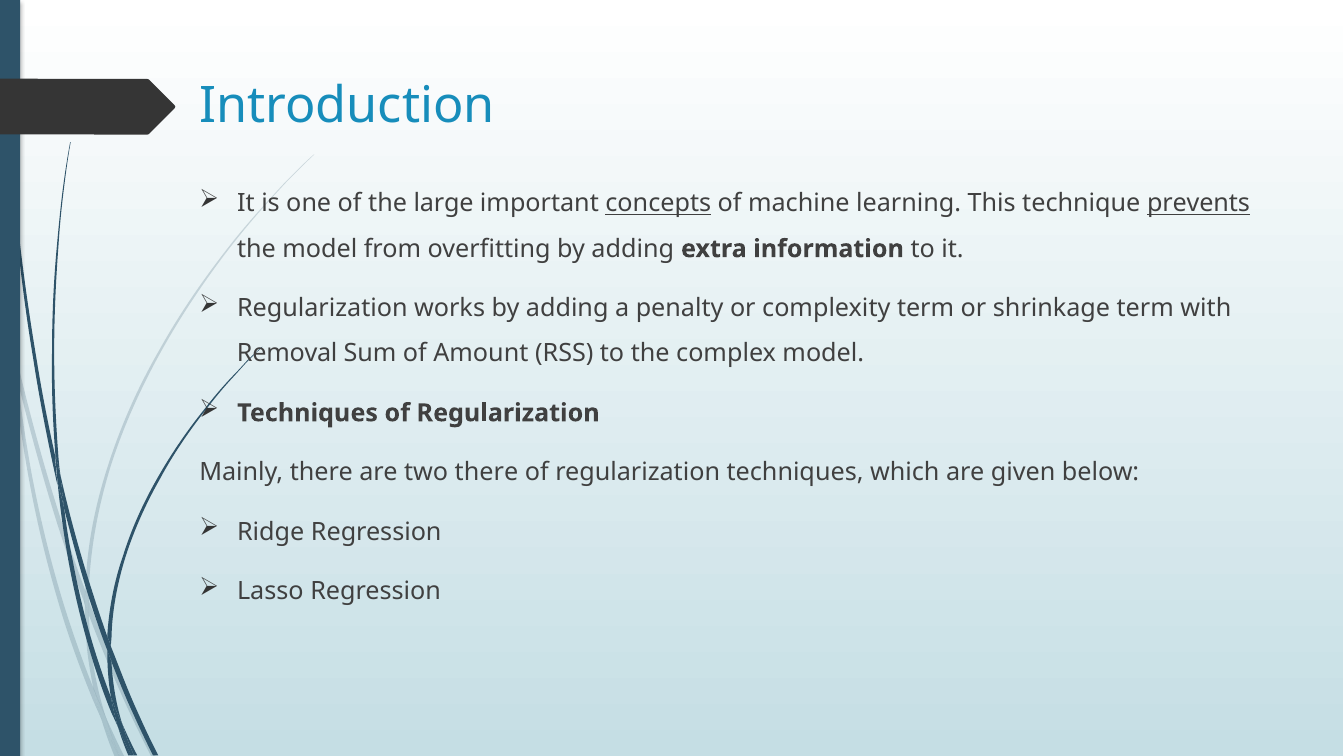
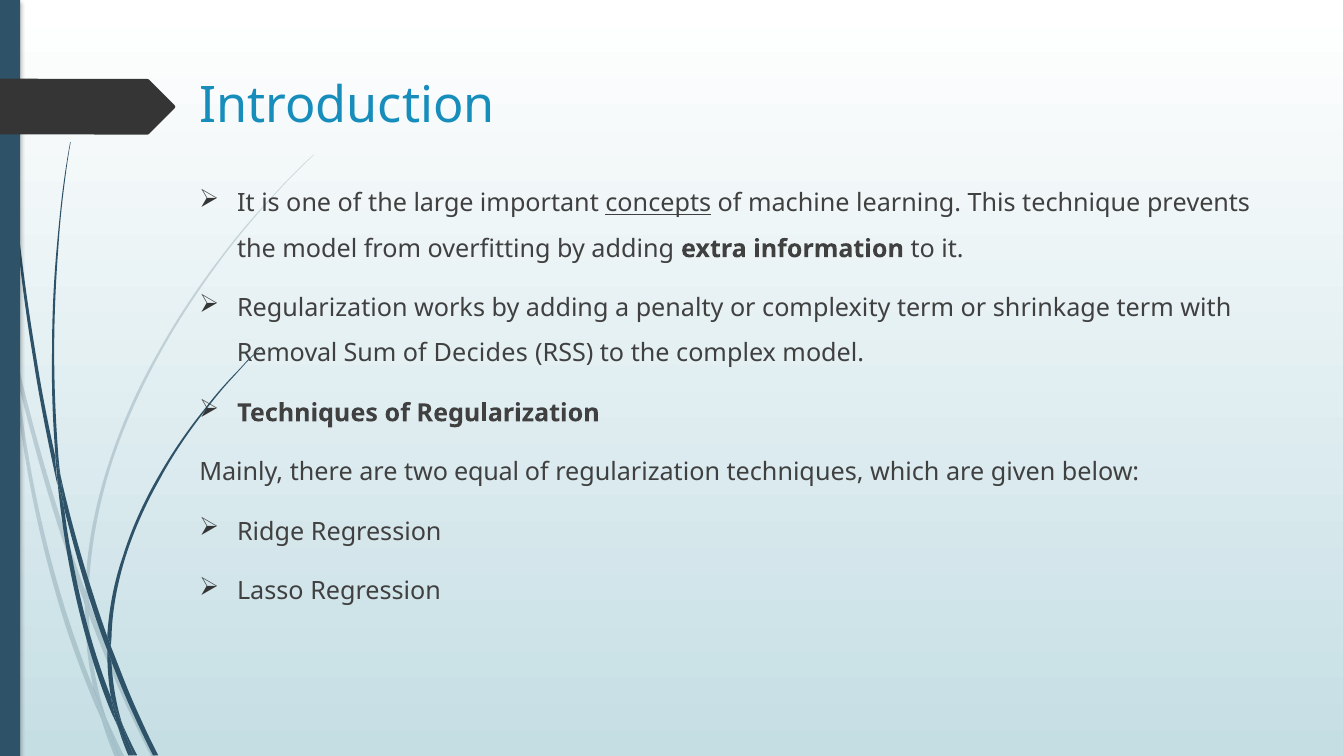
prevents underline: present -> none (1198, 203)
Amount: Amount -> Decides (481, 353)
two there: there -> equal (487, 472)
